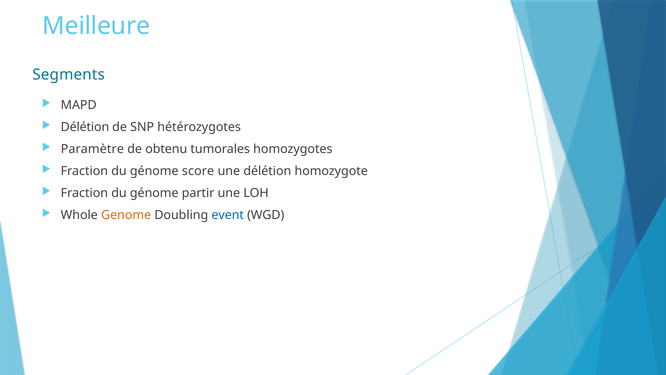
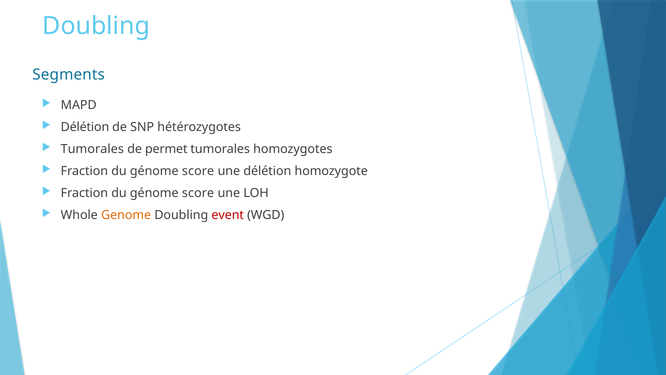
Meilleure: Meilleure -> Doubling (96, 26)
Paramètre: Paramètre -> Tumorales (92, 149)
obtenu: obtenu -> permet (166, 149)
partir: partir -> score (198, 193)
event colour: blue -> red (228, 215)
